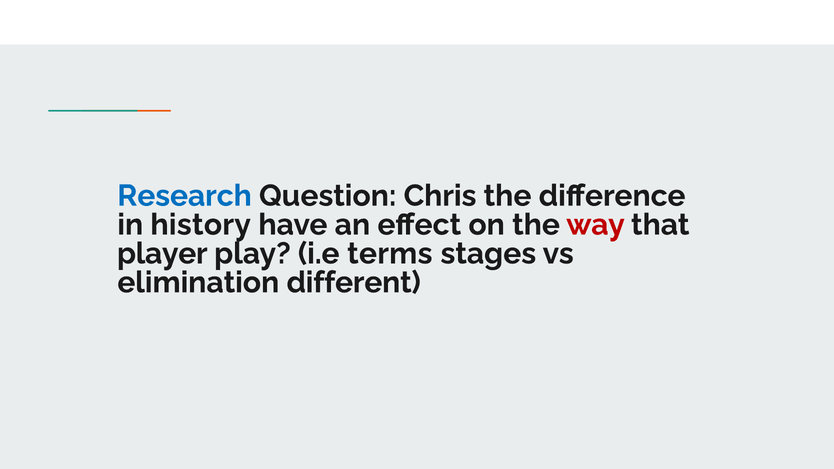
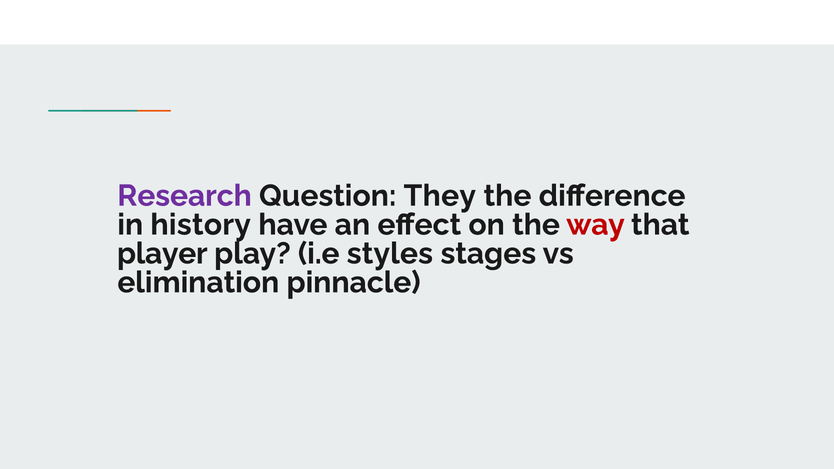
Research colour: blue -> purple (185, 196)
Chris: Chris -> They (440, 196)
terms: terms -> styles (390, 254)
different: different -> pinnacle (354, 283)
